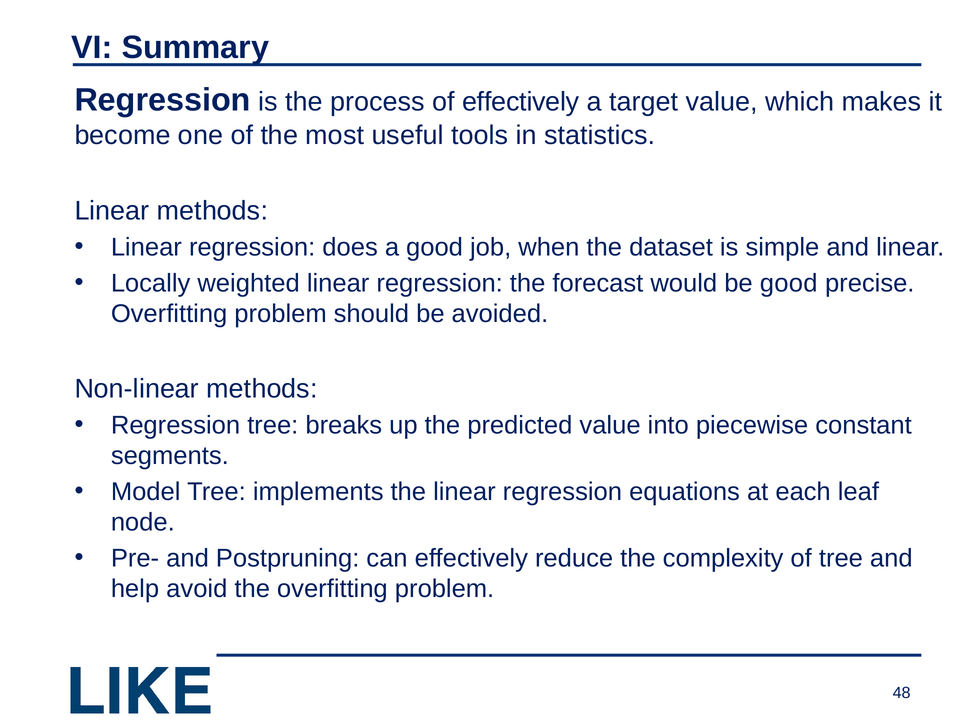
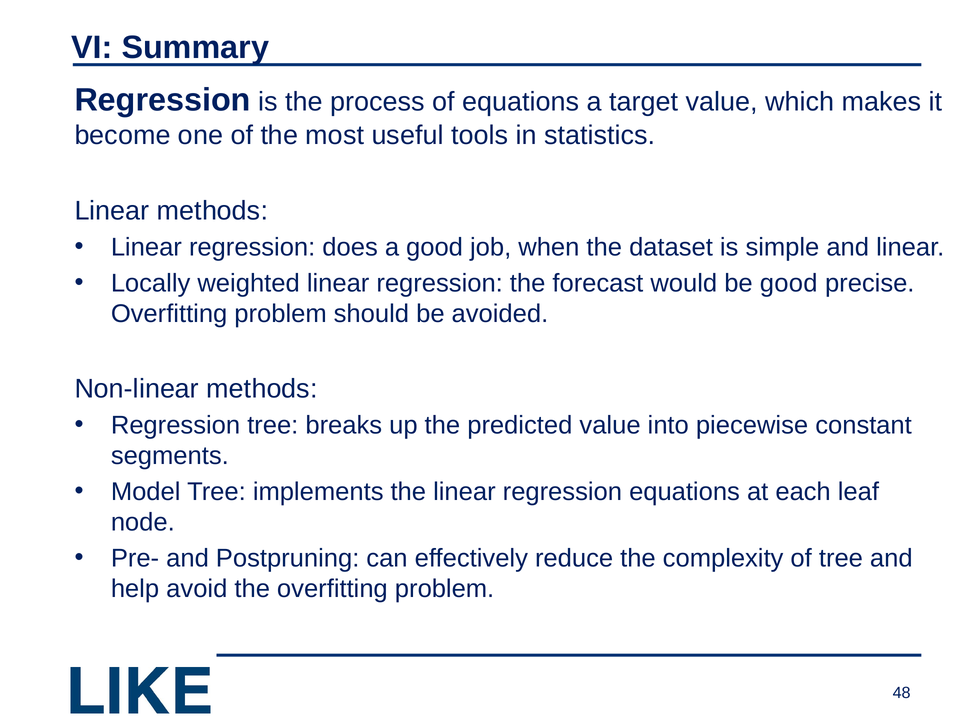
of effectively: effectively -> equations (521, 102)
